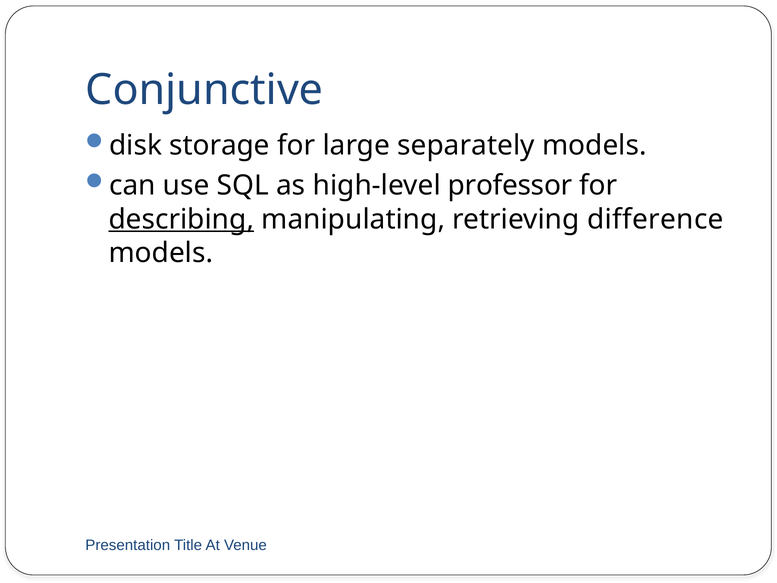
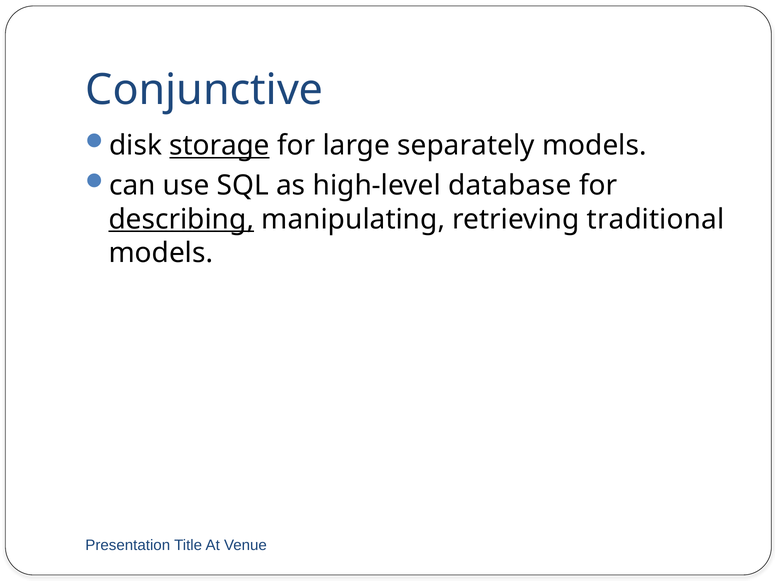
storage underline: none -> present (220, 146)
professor: professor -> database (510, 186)
difference: difference -> traditional (656, 219)
